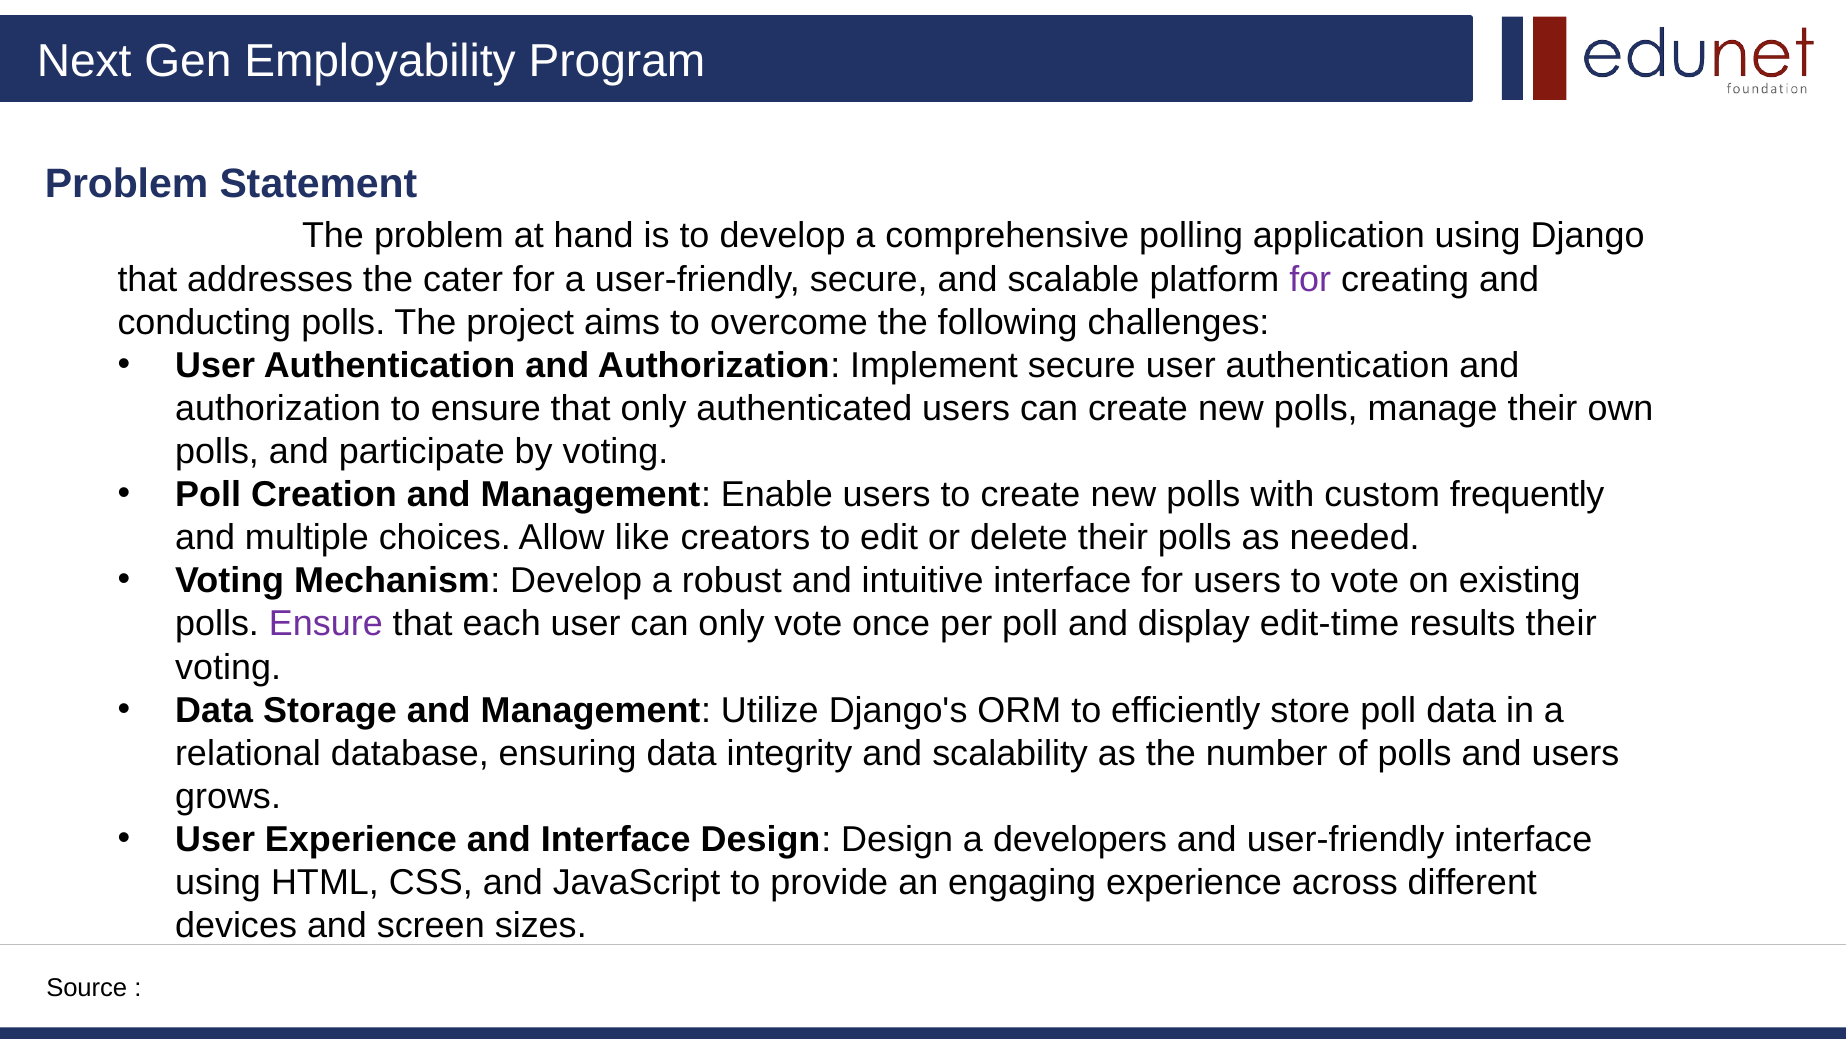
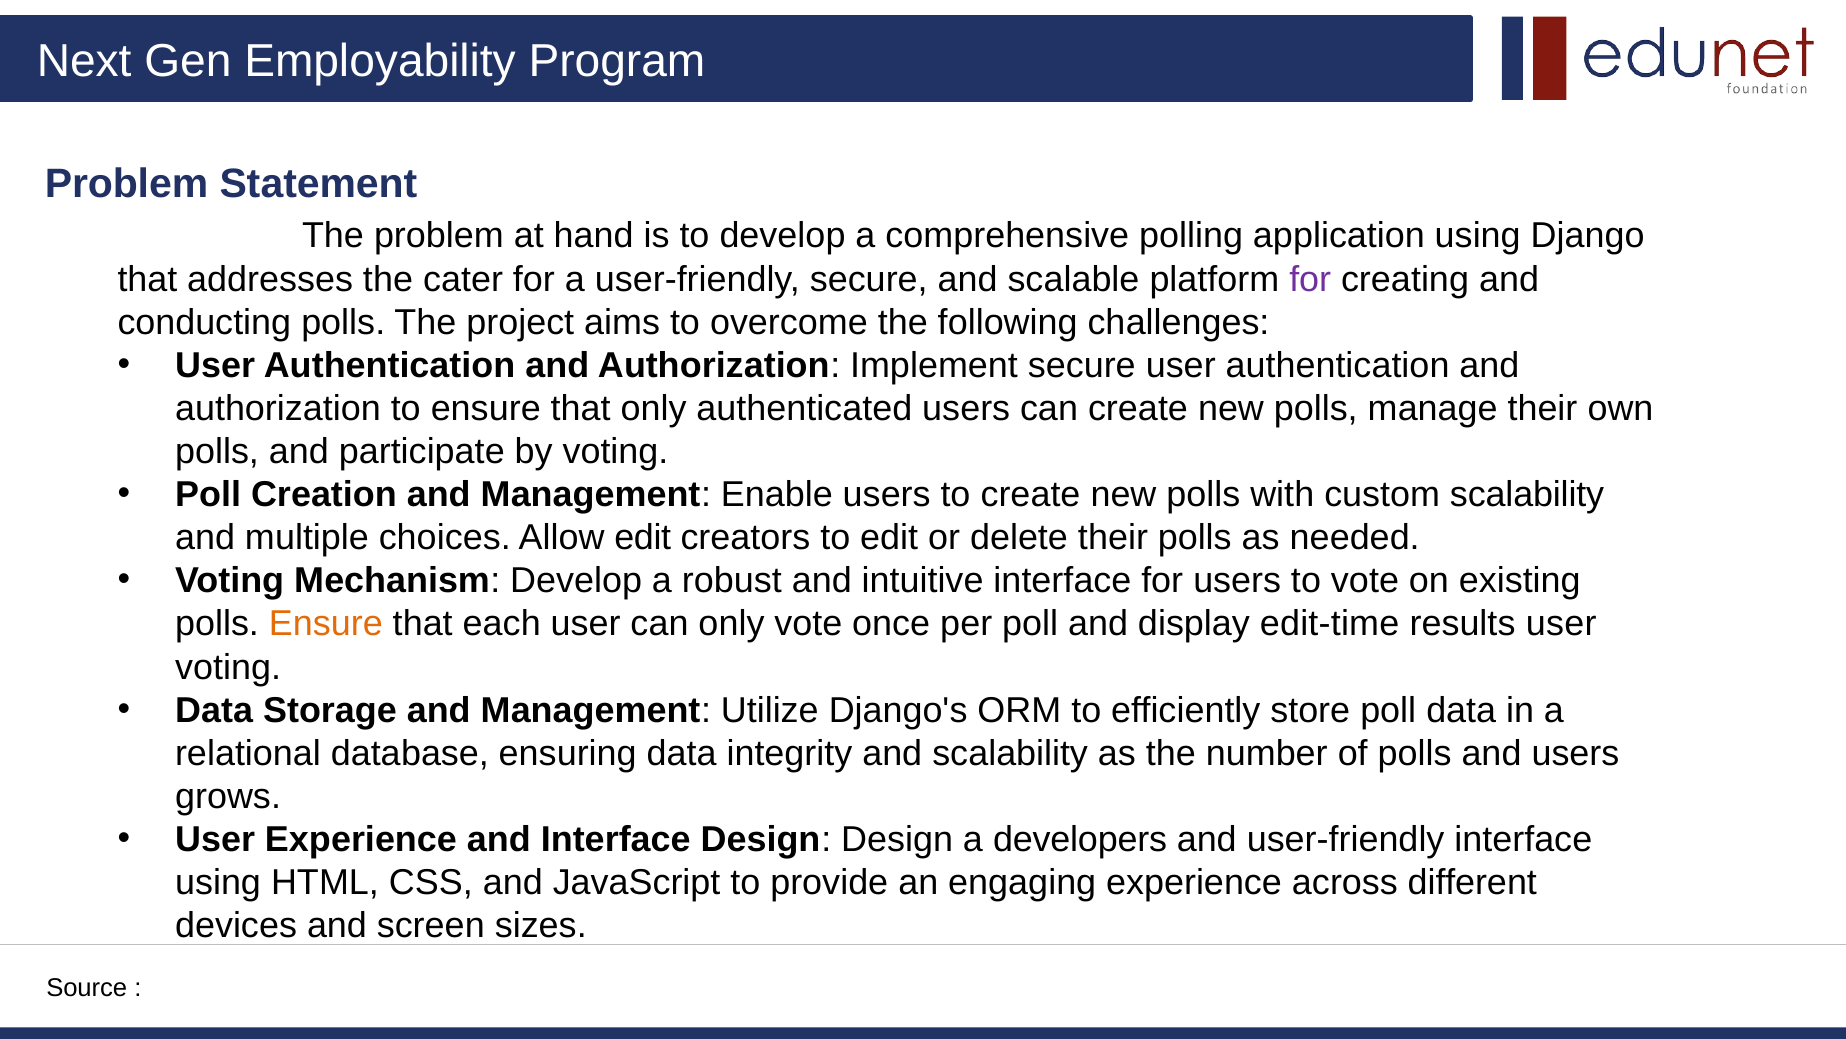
custom frequently: frequently -> scalability (1527, 494)
Allow like: like -> edit (643, 538)
Ensure colour: purple -> orange (326, 624)
results their: their -> user (1561, 624)
